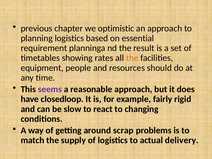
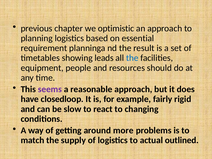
rates: rates -> leads (104, 58)
the colour: orange -> blue (132, 58)
scrap: scrap -> more (123, 130)
delivery: delivery -> outlined (182, 140)
